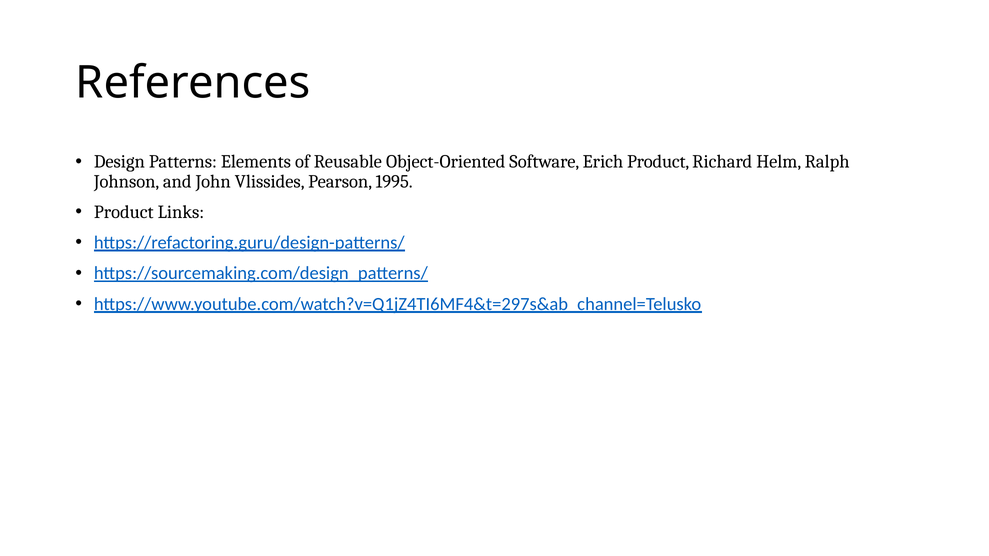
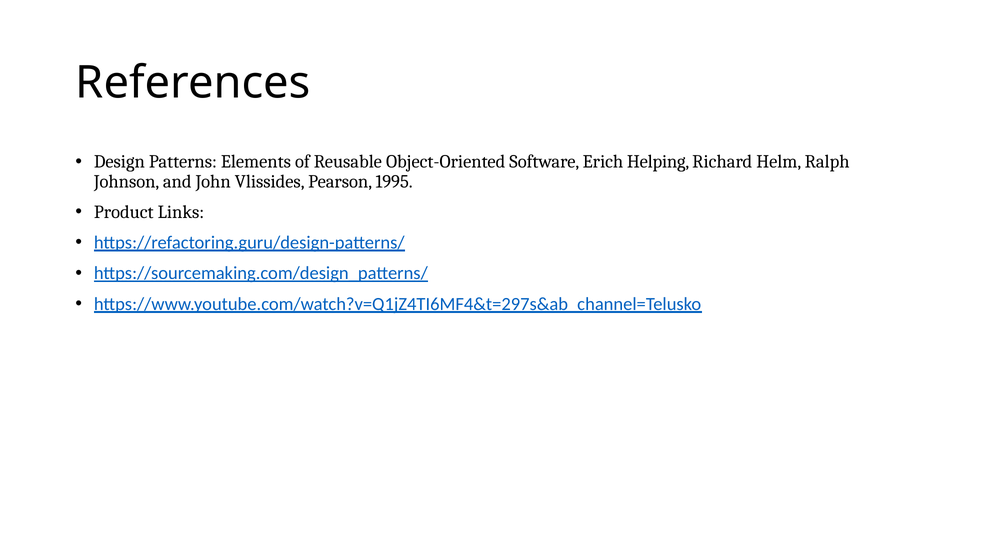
Erich Product: Product -> Helping (658, 162)
